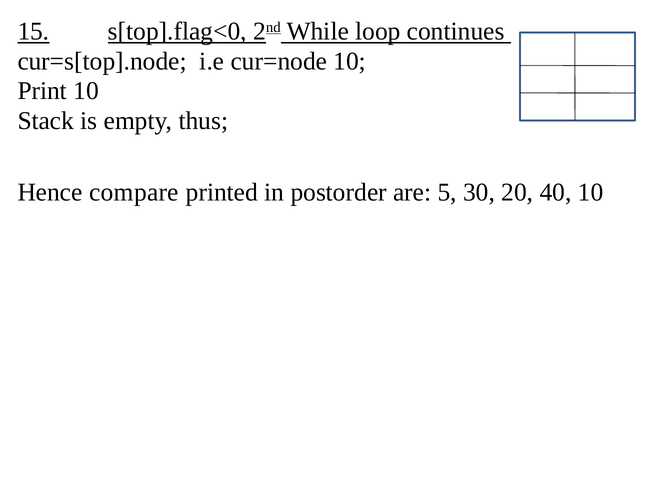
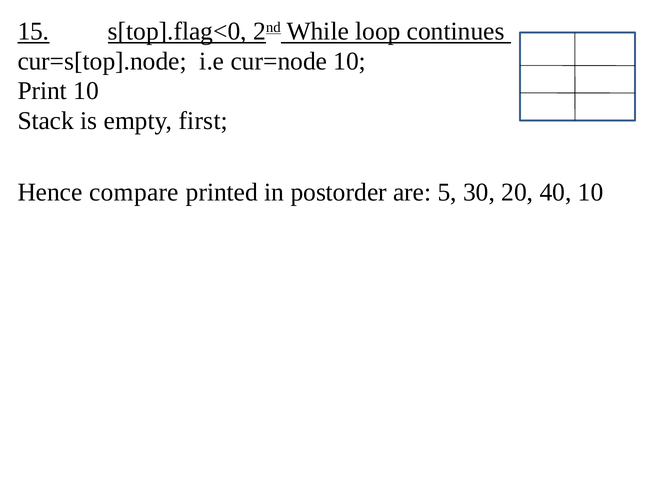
thus: thus -> first (203, 121)
